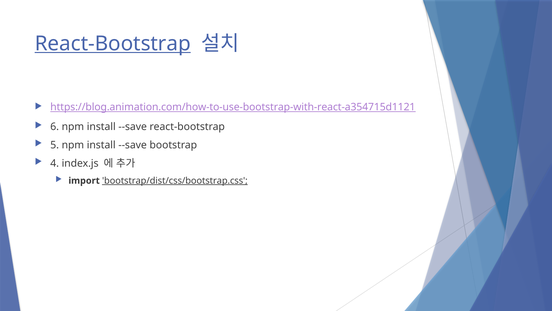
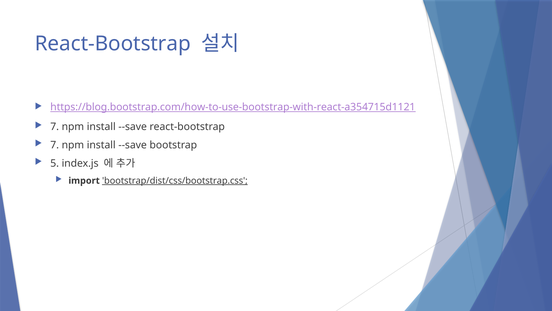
React-Bootstrap underline: present -> none (113, 44)
https://blog.animation.com/how-to-use-bootstrap-with-react-a354715d1121: https://blog.animation.com/how-to-use-bootstrap-with-react-a354715d1121 -> https://blog.bootstrap.com/how-to-use-bootstrap-with-react-a354715d1121 (233, 107)
6: 6 -> 7 (55, 127)
5: 5 -> 7 (55, 145)
4: 4 -> 5 (55, 163)
